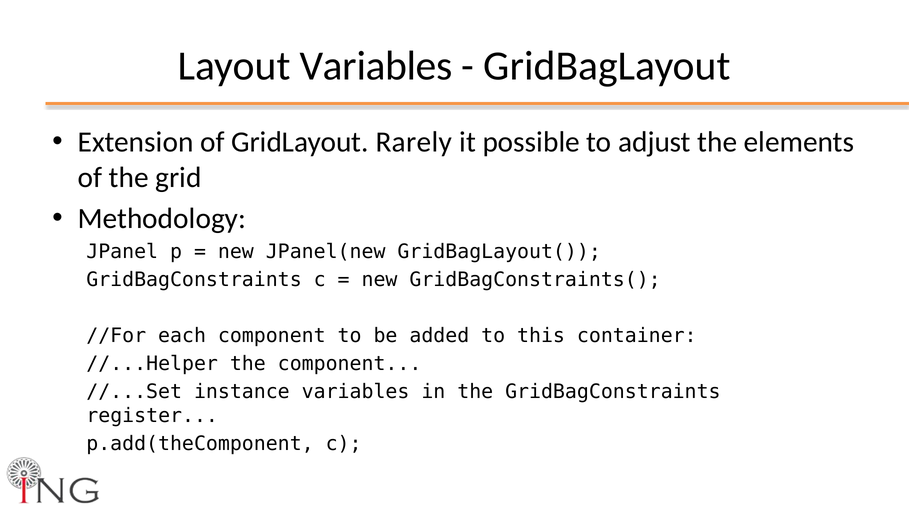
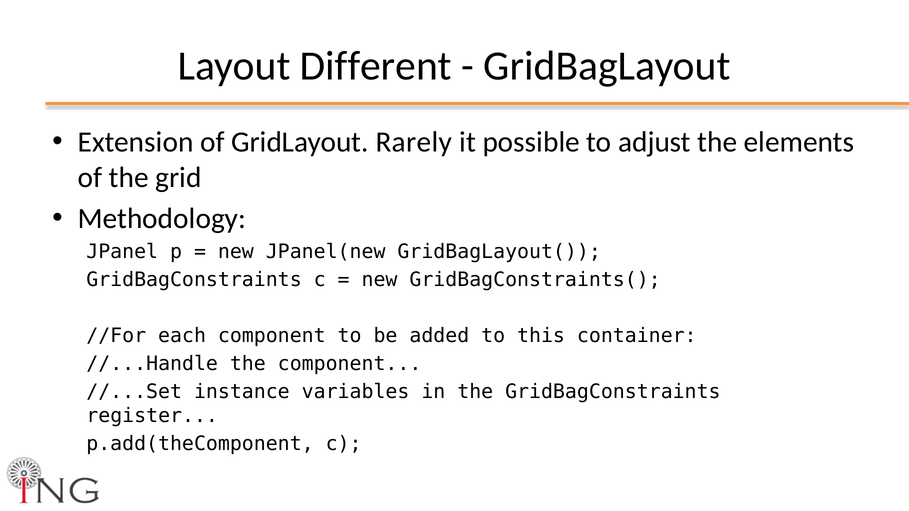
Layout Variables: Variables -> Different (376, 66)
//...Helper: //...Helper -> //...Handle (152, 364)
